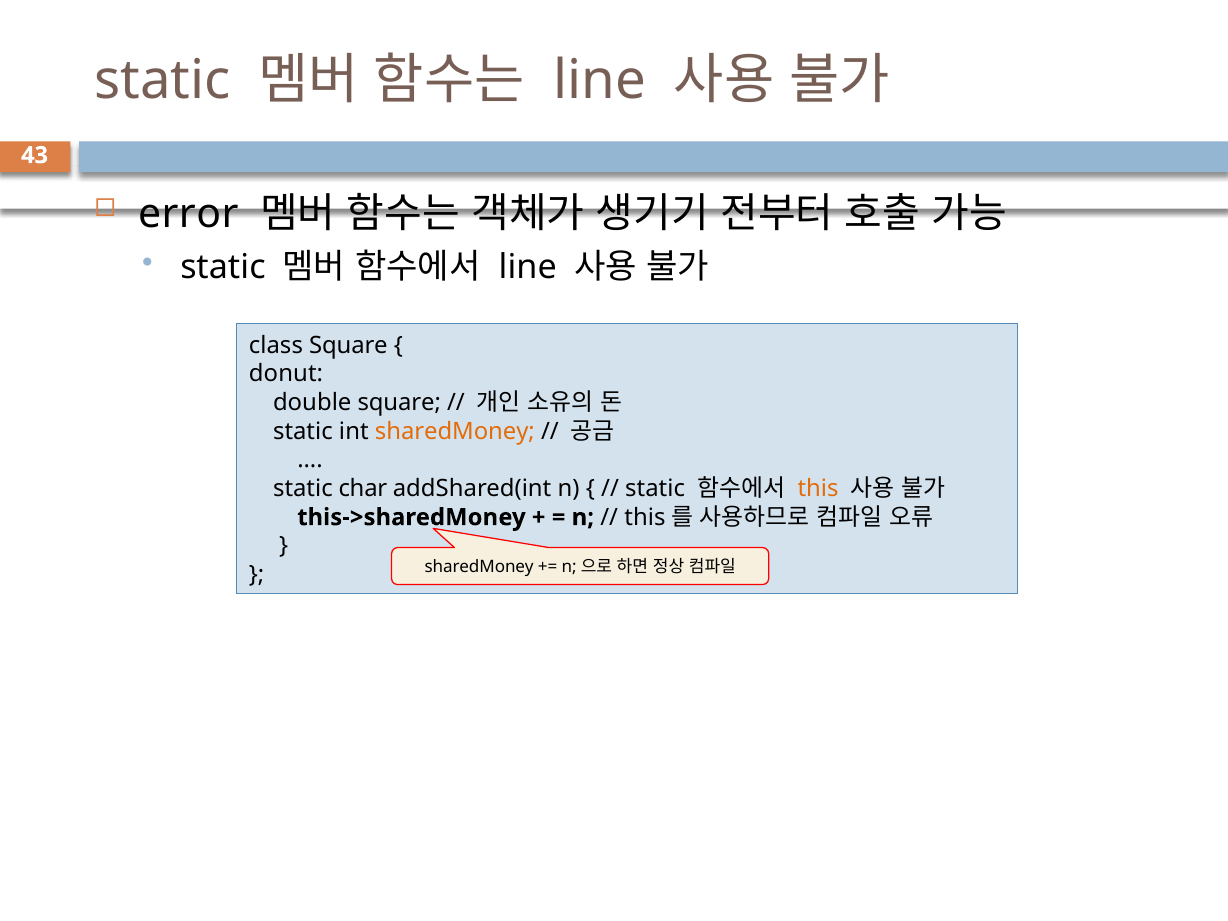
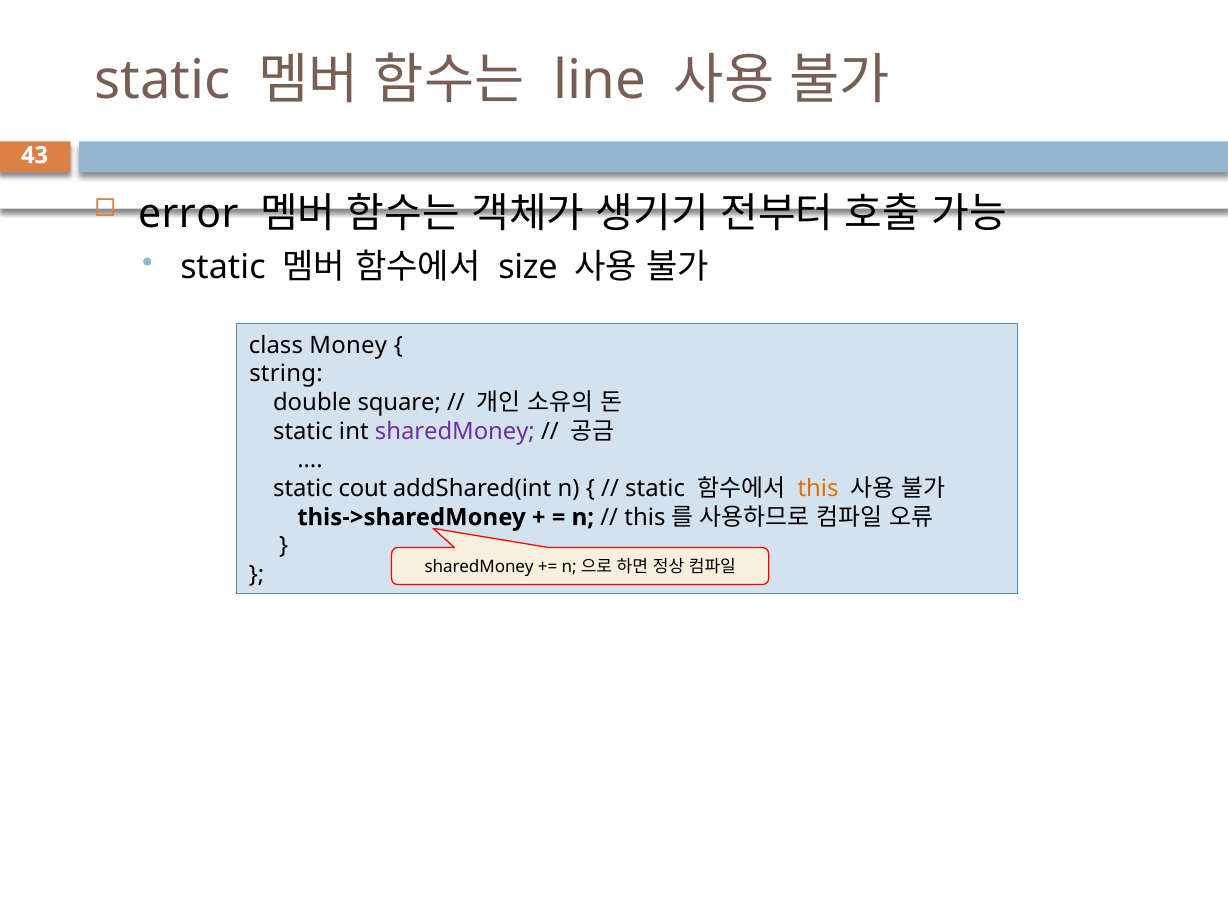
line: line -> size (528, 267)
class Square: Square -> Money (348, 345)
donut: donut -> string (286, 374)
sharedMoney colour: orange -> purple (455, 431)
char: char -> cout (363, 489)
